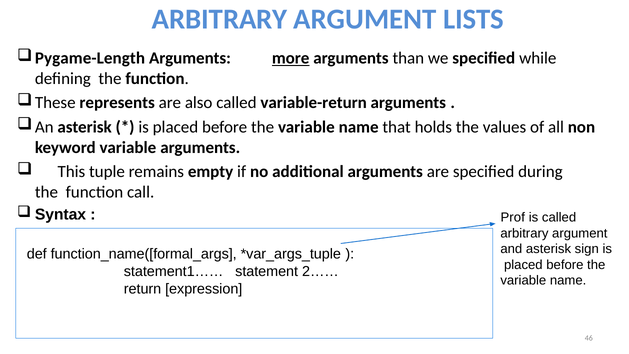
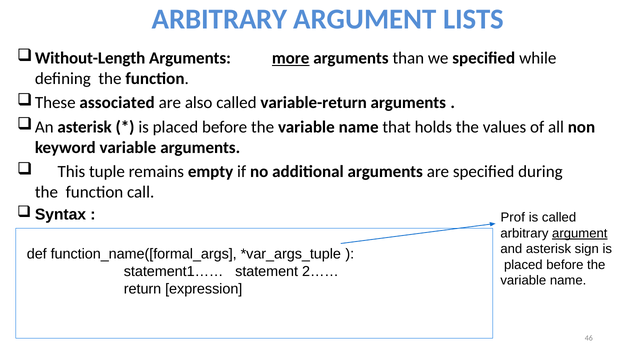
Pygame-Length: Pygame-Length -> Without-Length (90, 58)
represents: represents -> associated (117, 103)
argument underline: none -> present (580, 233)
